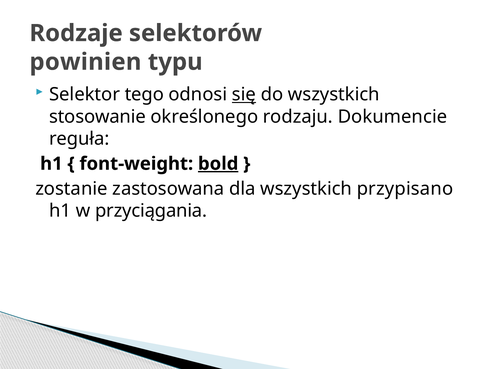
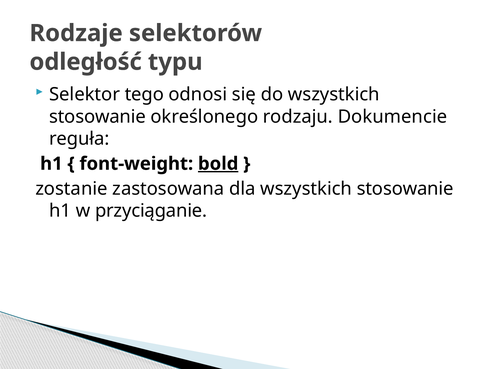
powinien: powinien -> odległość (86, 62)
się underline: present -> none (244, 94)
dla wszystkich przypisano: przypisano -> stosowanie (405, 189)
przyciągania: przyciągania -> przyciąganie (151, 211)
